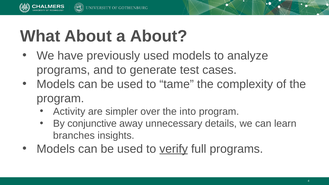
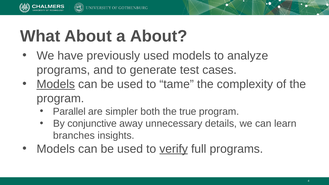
Models underline: none -> present (56, 84)
Activity: Activity -> Parallel (69, 112)
over: over -> both (150, 112)
into: into -> true (188, 112)
